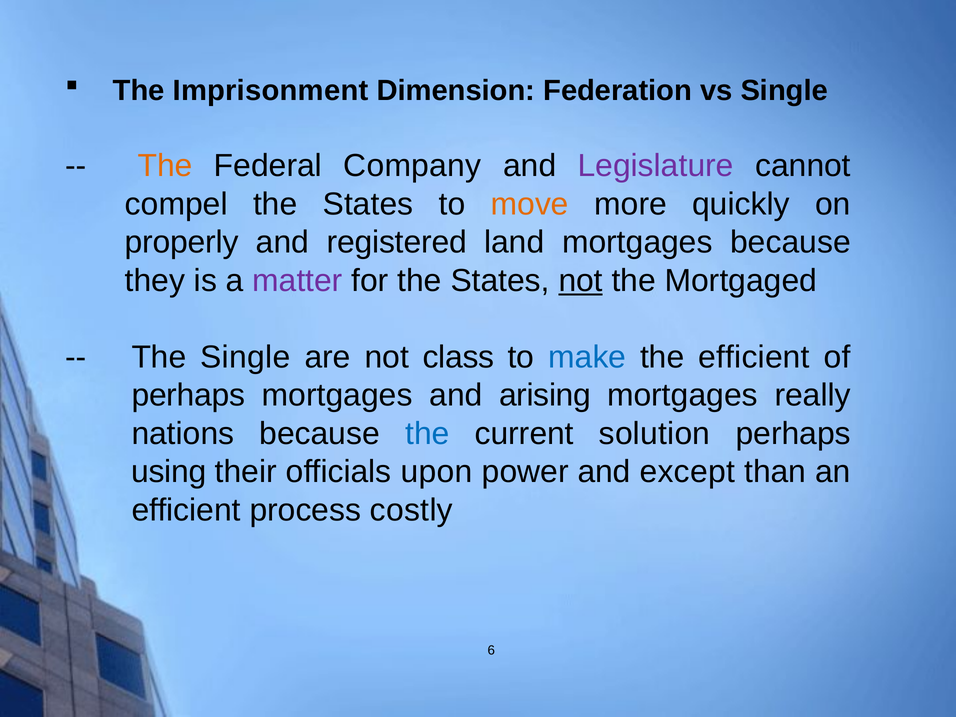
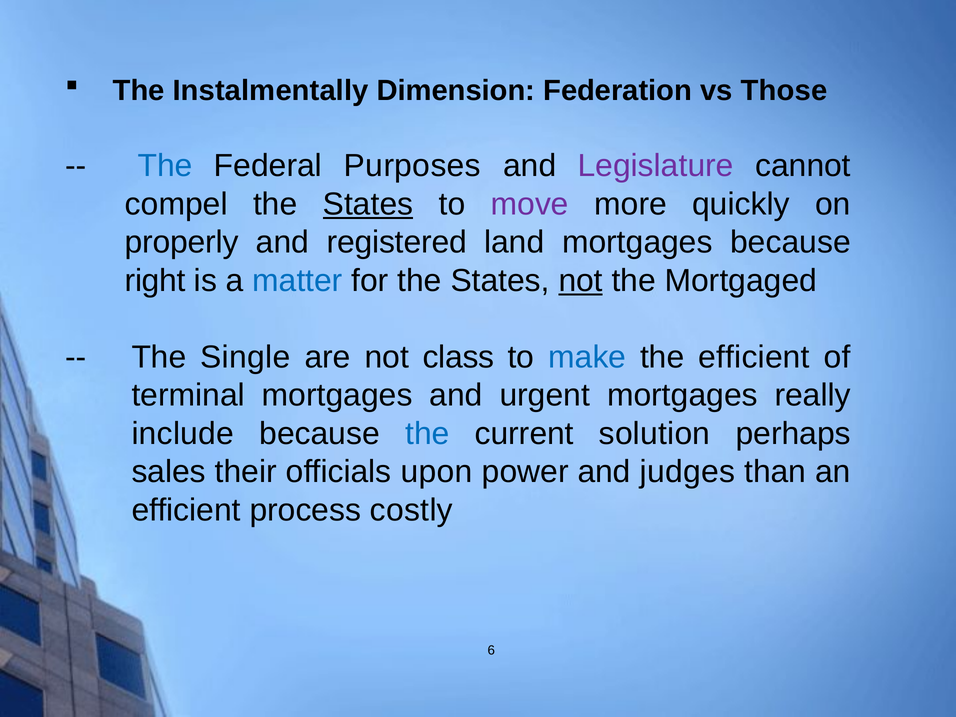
Imprisonment: Imprisonment -> Instalmentally (271, 91)
vs Single: Single -> Those (784, 91)
The colour: orange -> blue (165, 166)
Company: Company -> Purposes (412, 166)
States underline: none -> present (368, 204)
move colour: orange -> purple (530, 204)
they: they -> right (155, 281)
matter colour: purple -> blue (297, 281)
perhaps: perhaps -> terminal (188, 395)
arising: arising -> urgent (545, 395)
nations: nations -> include (183, 434)
using: using -> sales (169, 472)
except: except -> judges (687, 472)
